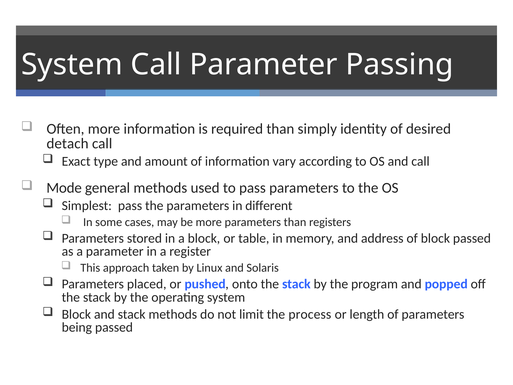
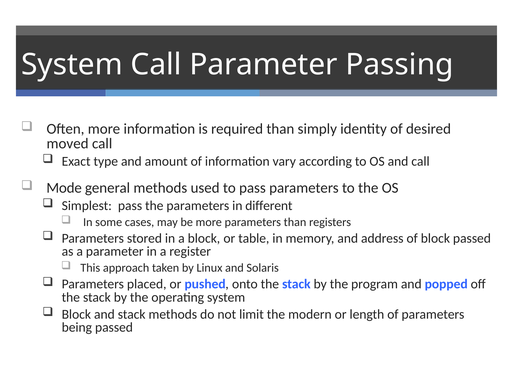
detach: detach -> moved (68, 144)
process: process -> modern (310, 314)
